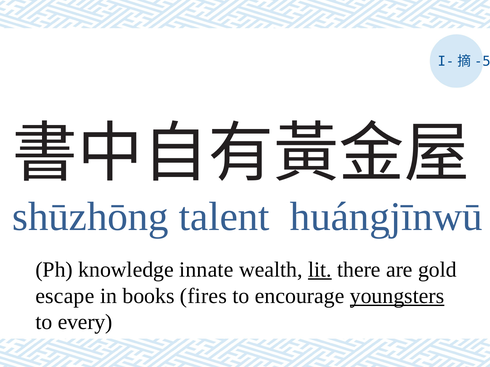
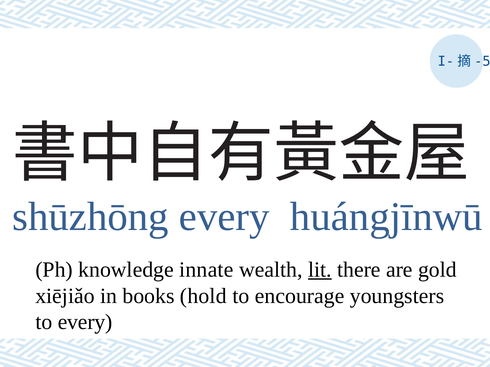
shūzhōng talent: talent -> every (224, 217)
escape: escape -> xiējiǎo (65, 296)
fires: fires -> hold (203, 296)
youngsters underline: present -> none (397, 296)
